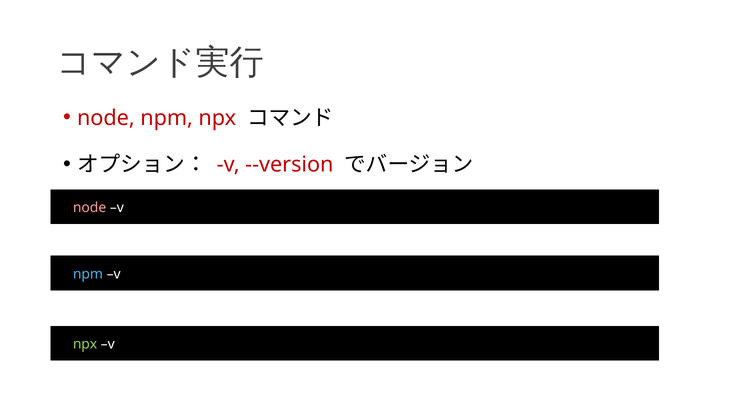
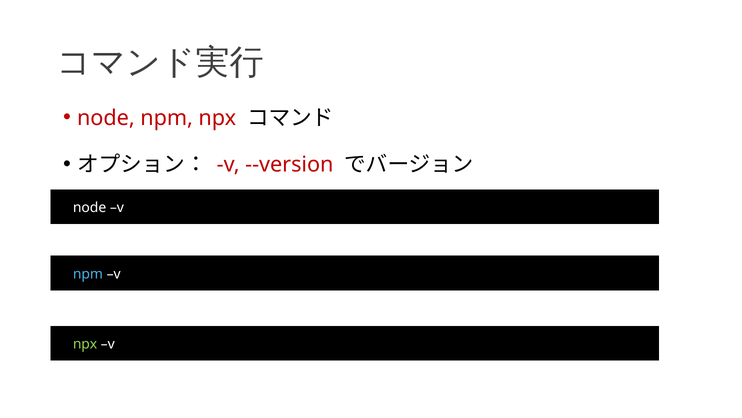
node colour: pink -> white (90, 207)
